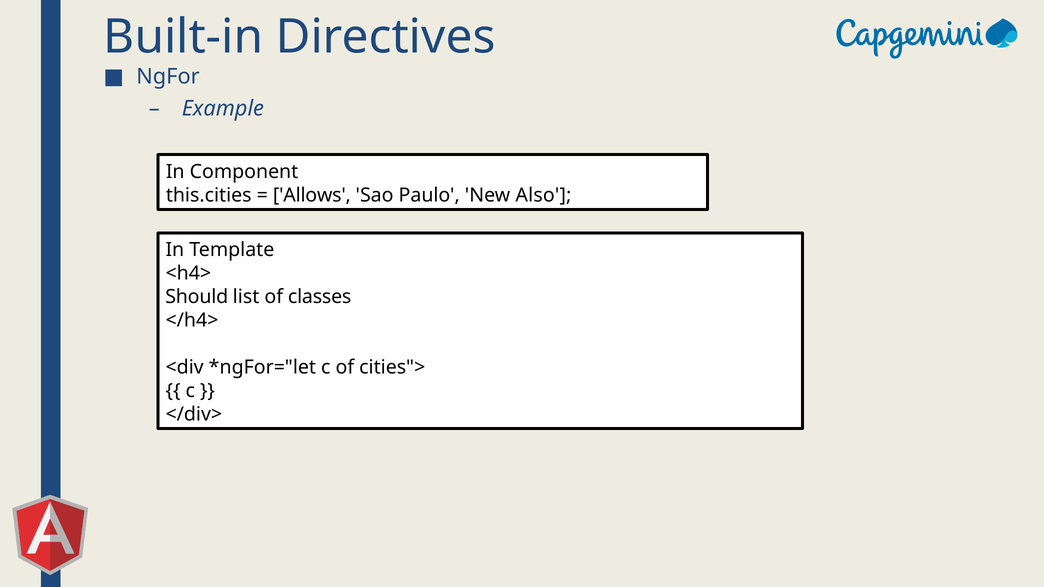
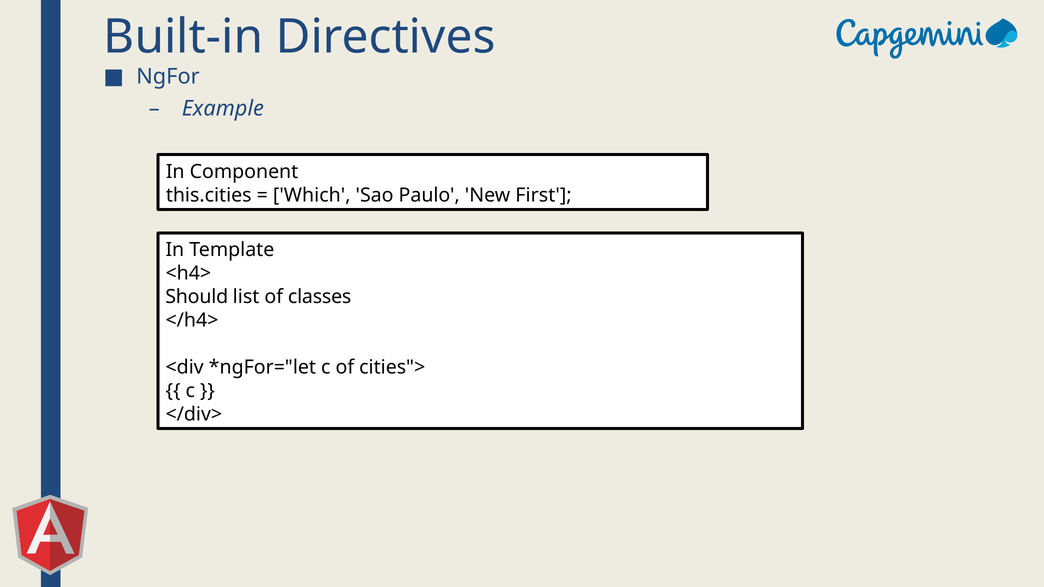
Allows: Allows -> Which (312, 195)
Also: Also -> First (544, 195)
